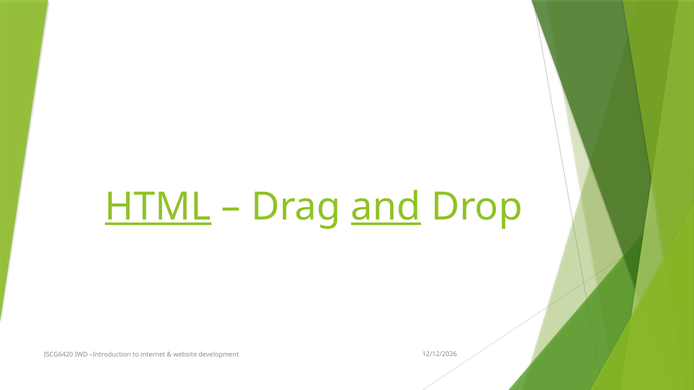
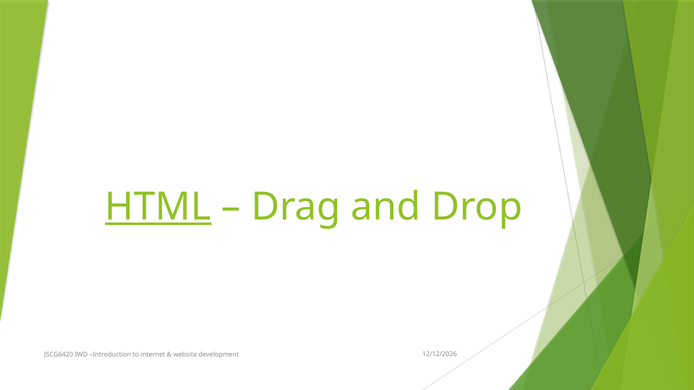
and underline: present -> none (386, 207)
